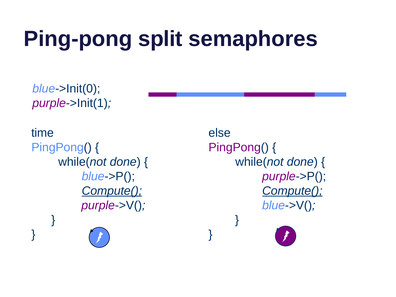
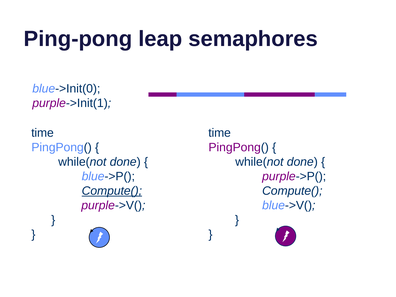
split: split -> leap (160, 39)
else: else -> time (220, 133)
Compute( underline: present -> none (292, 191)
